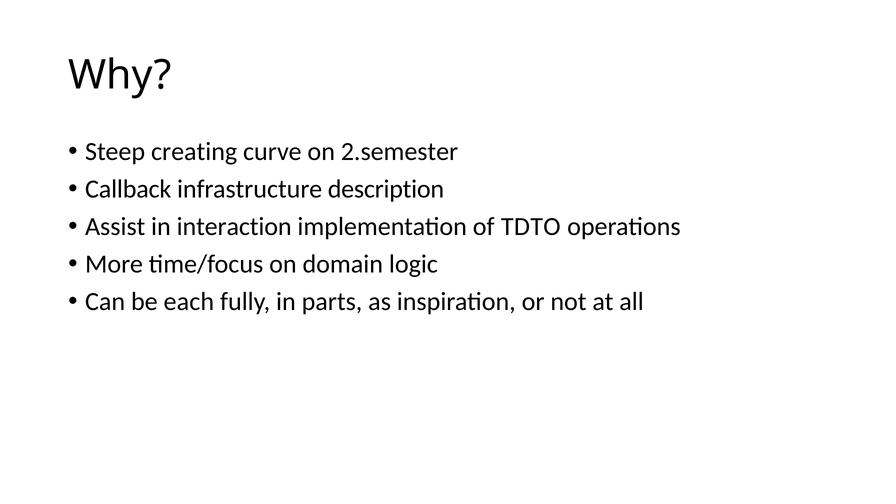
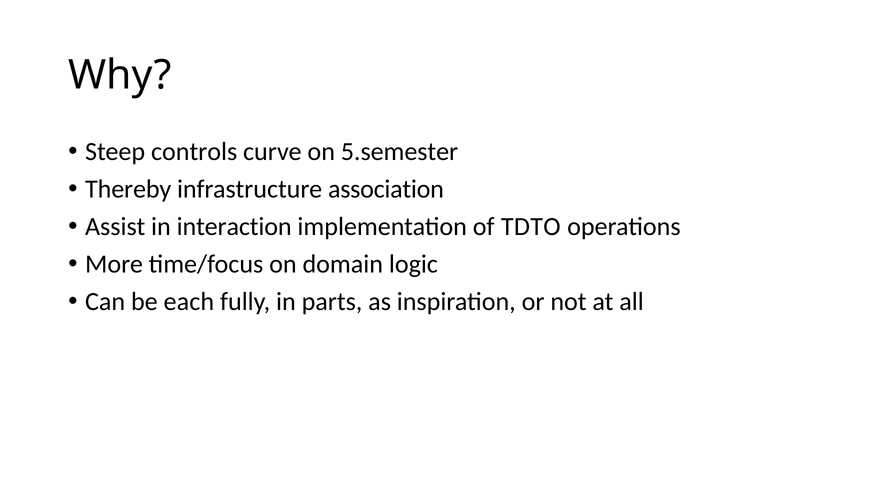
creating: creating -> controls (194, 151)
2.semester: 2.semester -> 5.semester (400, 151)
Callback: Callback -> Thereby (128, 189)
description: description -> association (386, 189)
